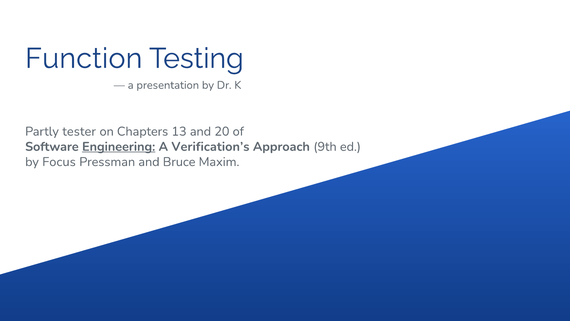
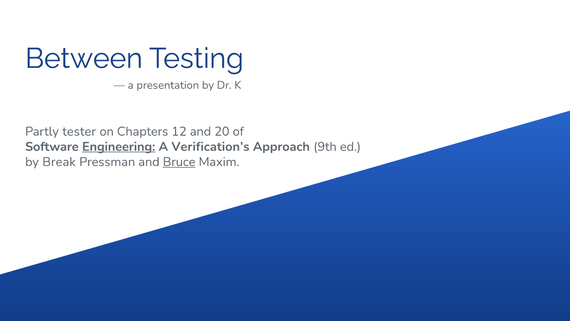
Function: Function -> Between (84, 58)
13: 13 -> 12 (179, 131)
Focus: Focus -> Break (59, 162)
Bruce underline: none -> present (179, 162)
